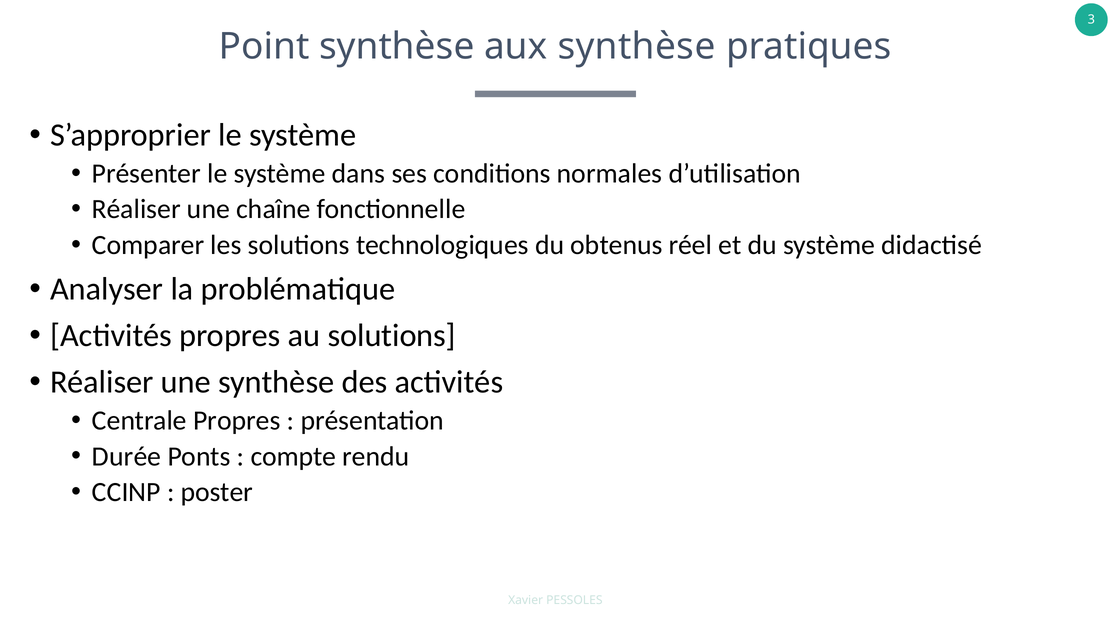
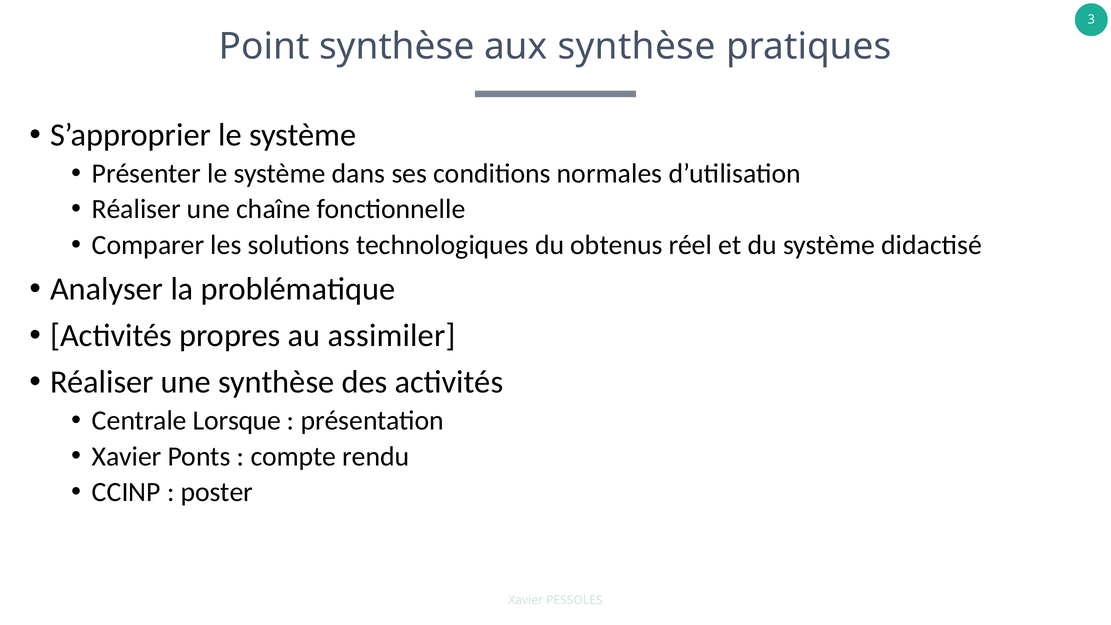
au solutions: solutions -> assimiler (392, 336)
Centrale Propres: Propres -> Lorsque (237, 421)
Durée: Durée -> Xavier (127, 456)
